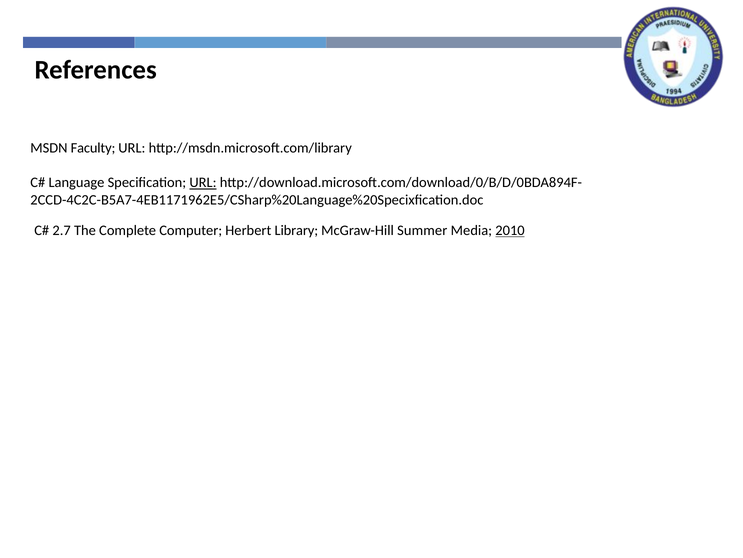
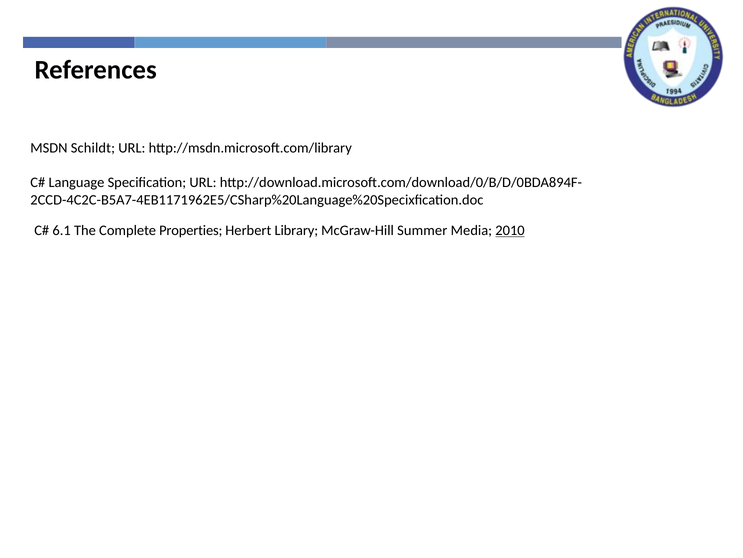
Faculty: Faculty -> Schildt (93, 148)
URL underline: present -> none (203, 182)
2.7: 2.7 -> 6.1 (62, 230)
Computer: Computer -> Properties (191, 230)
